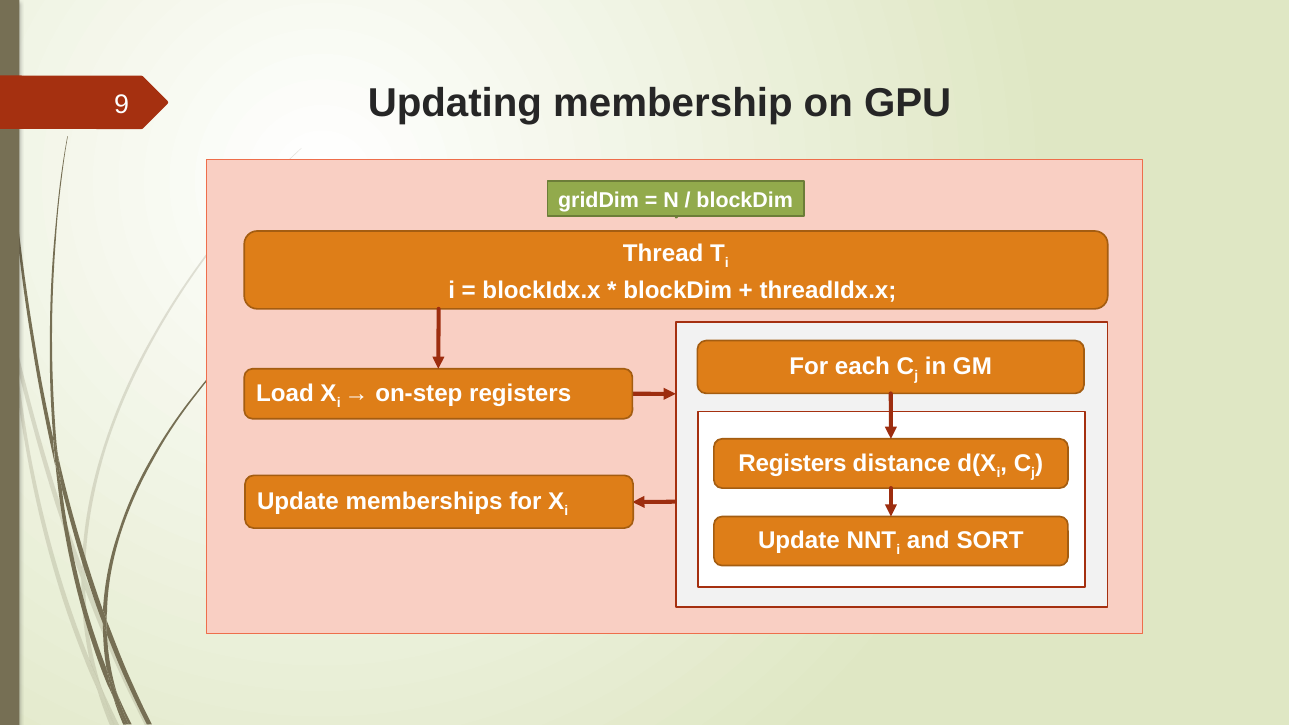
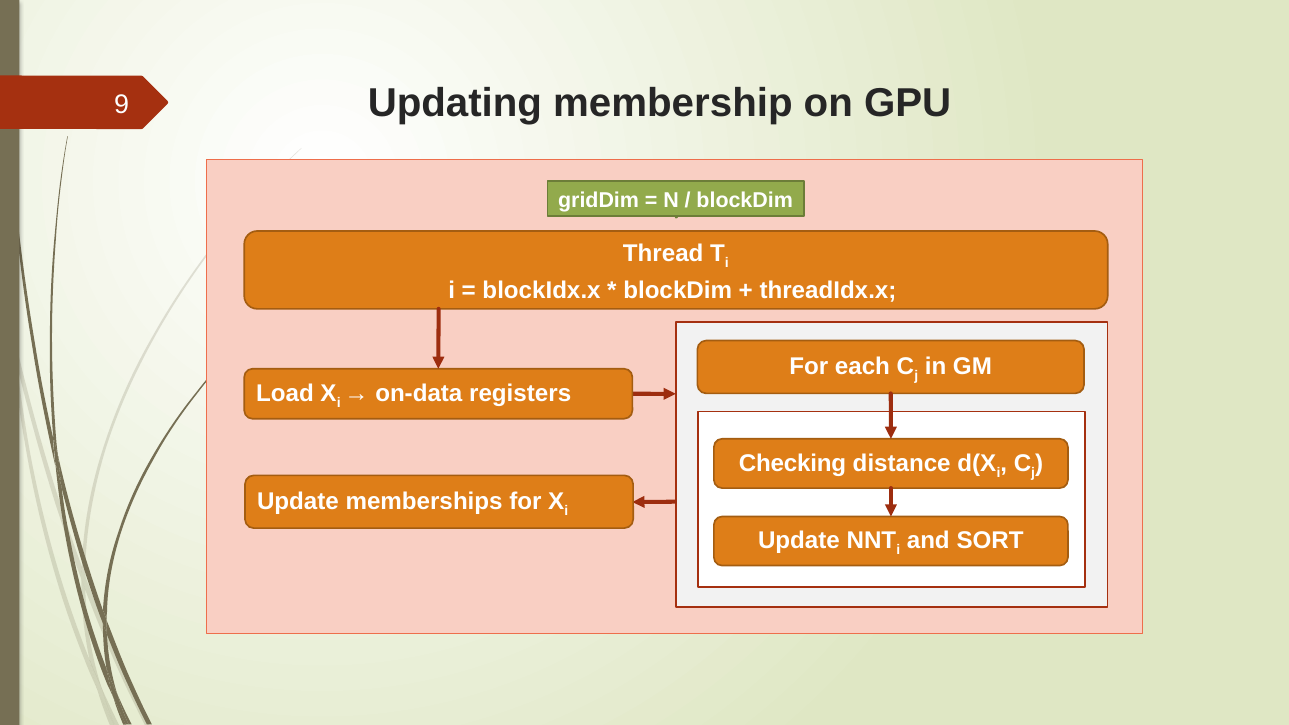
on-step: on-step -> on-data (419, 393)
Registers: Registers -> Checking (792, 463)
